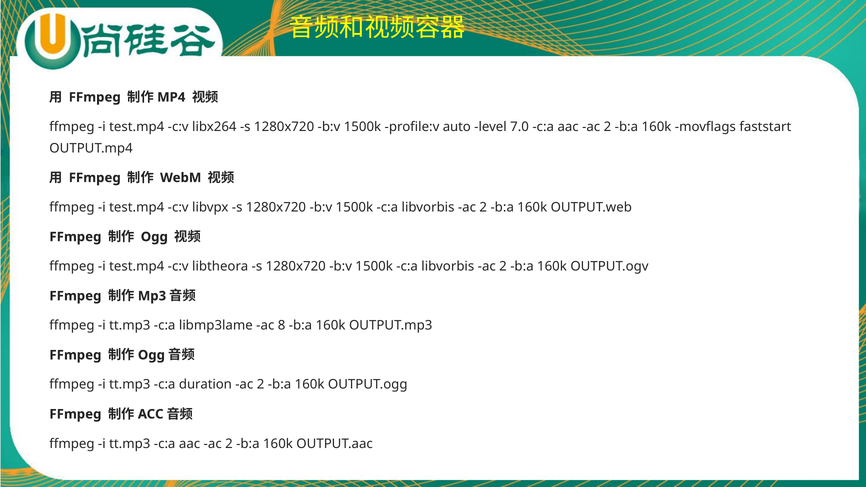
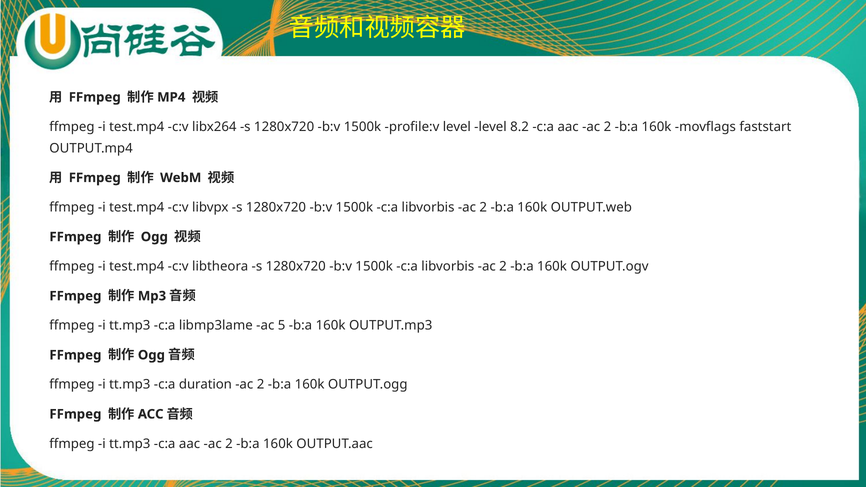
profile:v auto: auto -> level (457, 127)
7.0: 7.0 -> 8.2 (520, 127)
8: 8 -> 5 (282, 326)
